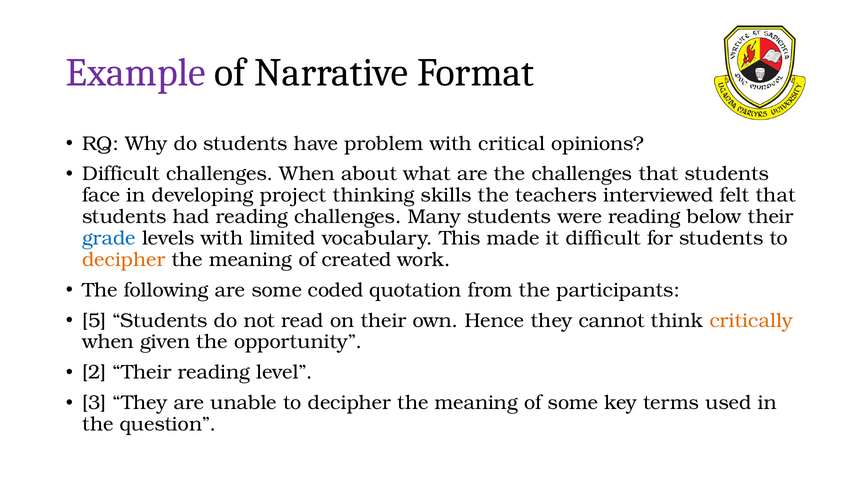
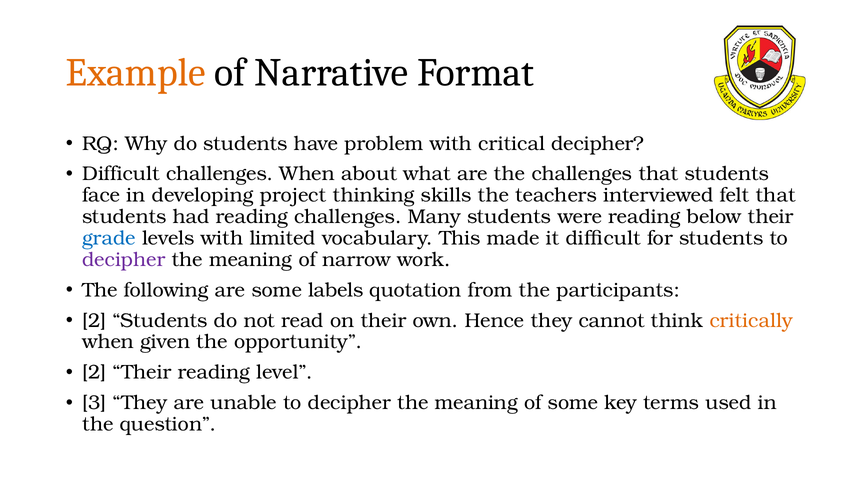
Example colour: purple -> orange (136, 73)
critical opinions: opinions -> decipher (598, 143)
decipher colour: orange -> purple (124, 259)
created: created -> narrow (357, 259)
coded: coded -> labels (336, 290)
5: 5 -> 2 (94, 320)
